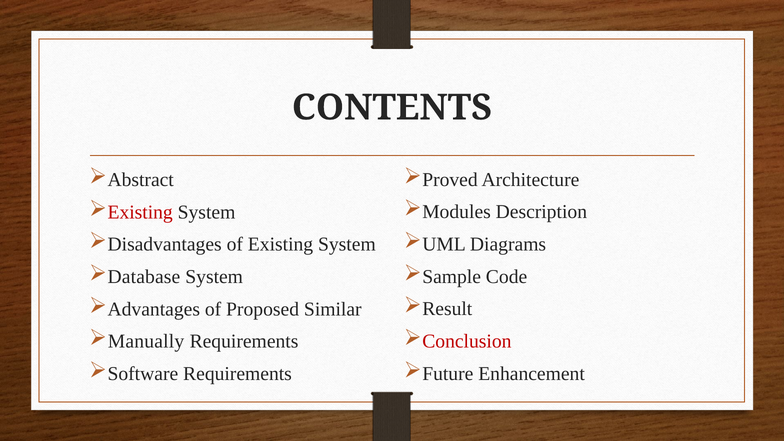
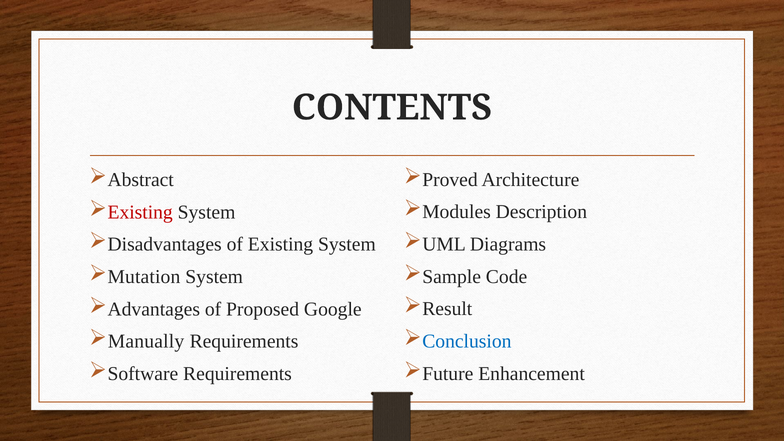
Database: Database -> Mutation (144, 277)
Similar: Similar -> Google (333, 309)
Conclusion colour: red -> blue (467, 341)
